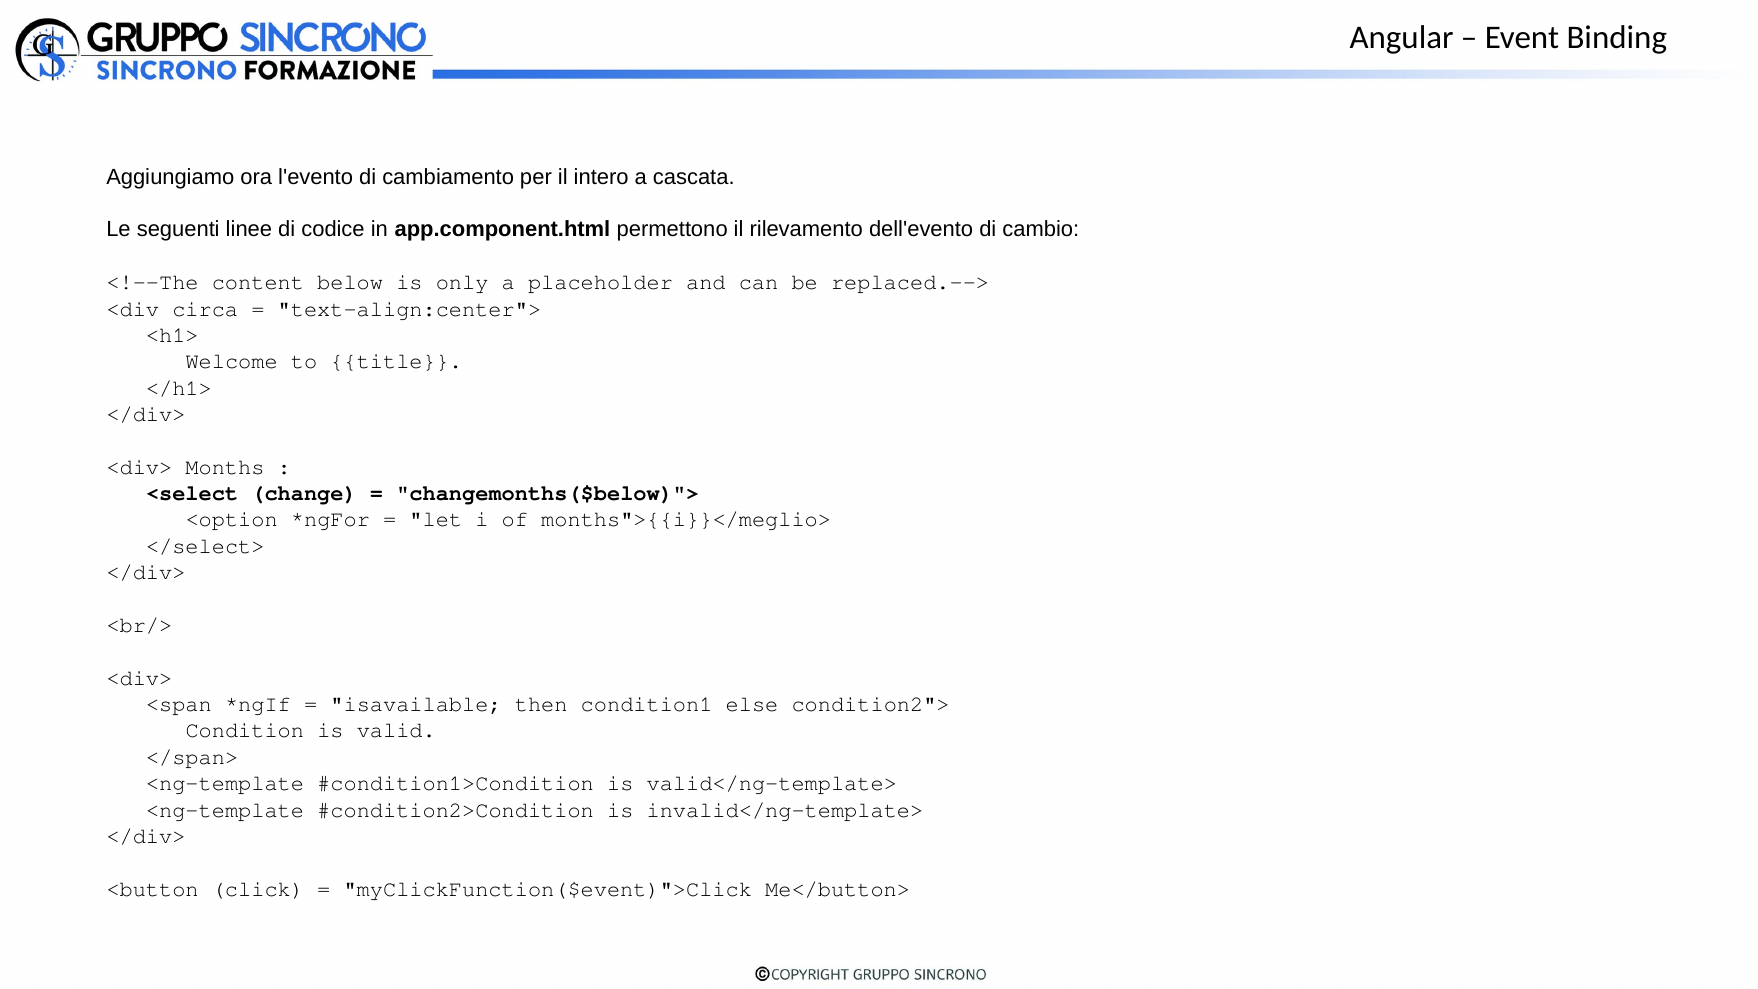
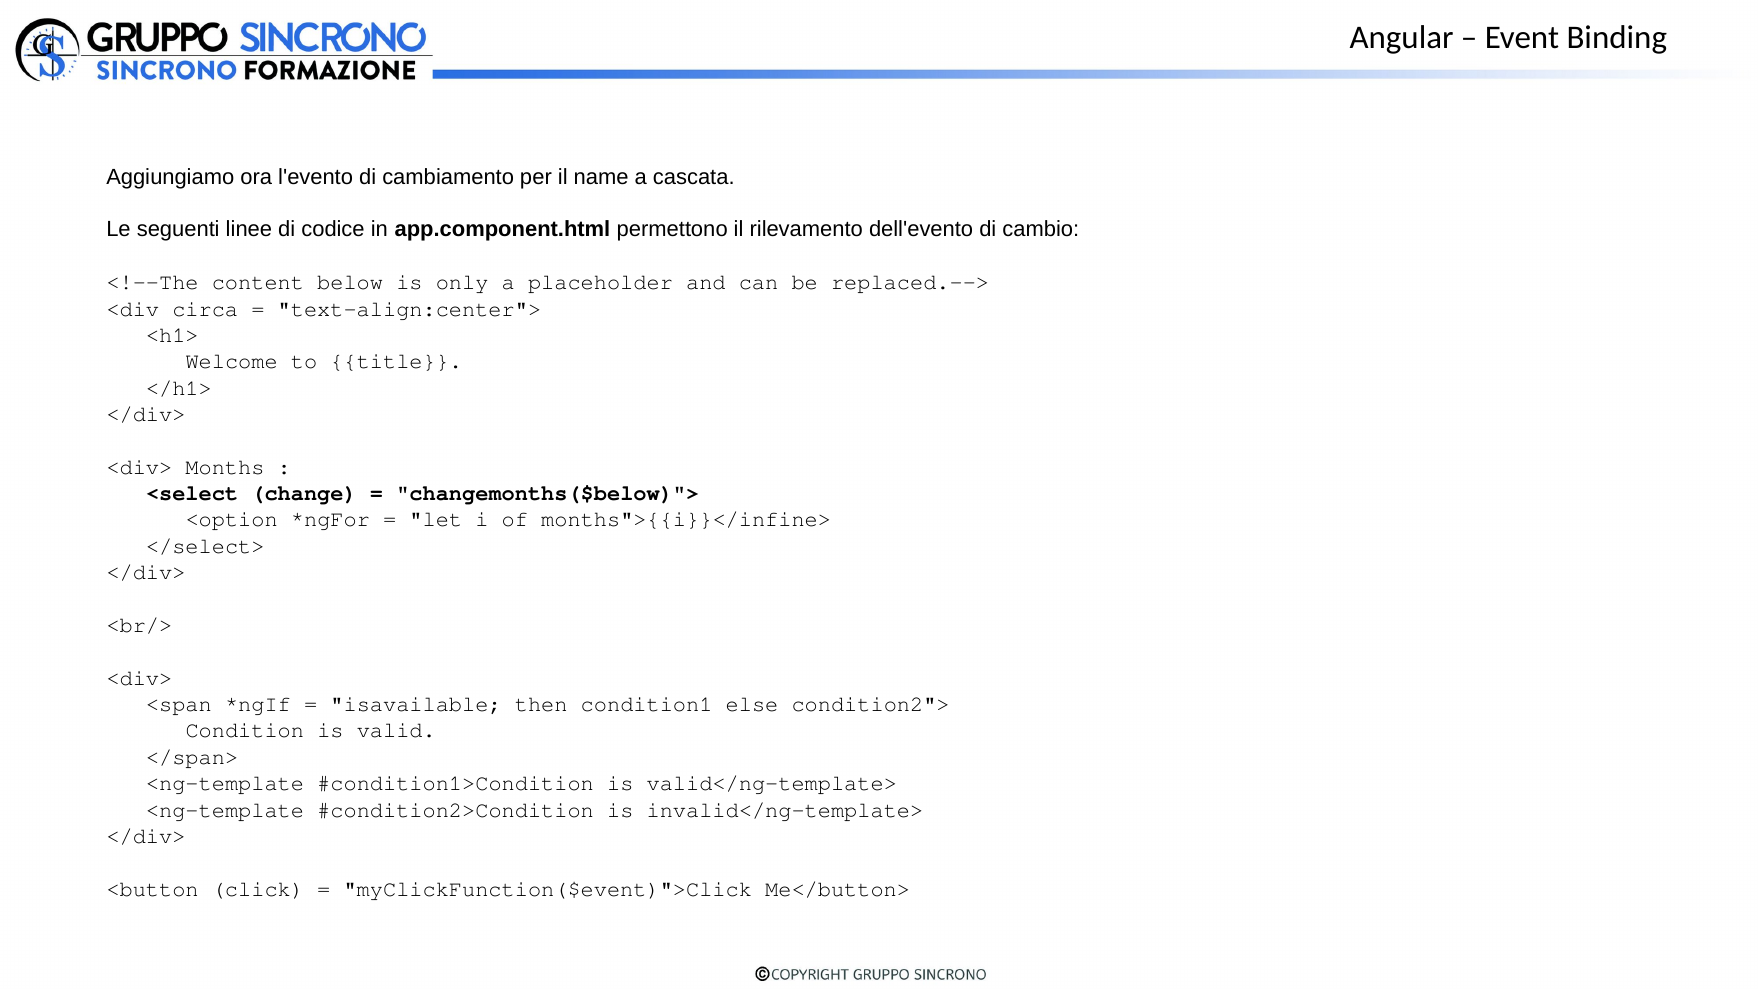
intero: intero -> name (601, 177)
months">{{i}}</meglio>: months">{{i}}</meglio> -> months">{{i}}</infine> (686, 520)
